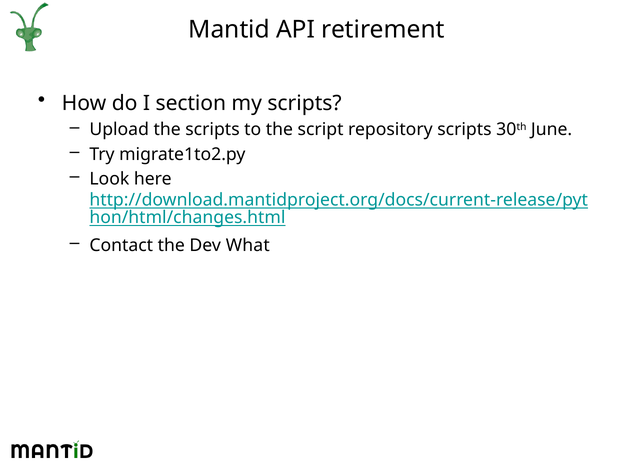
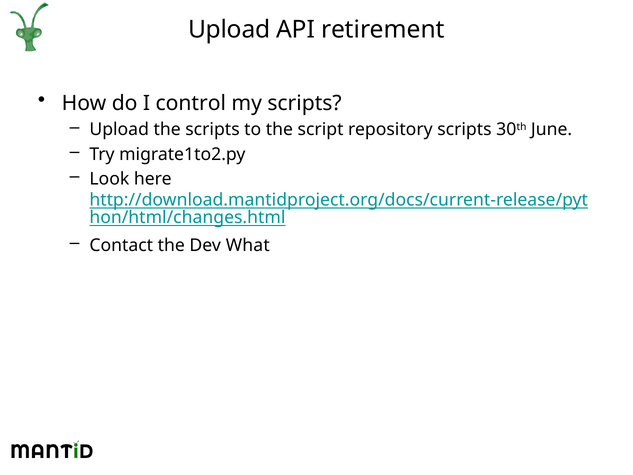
Mantid: Mantid -> Upload (229, 29)
section: section -> control (191, 103)
